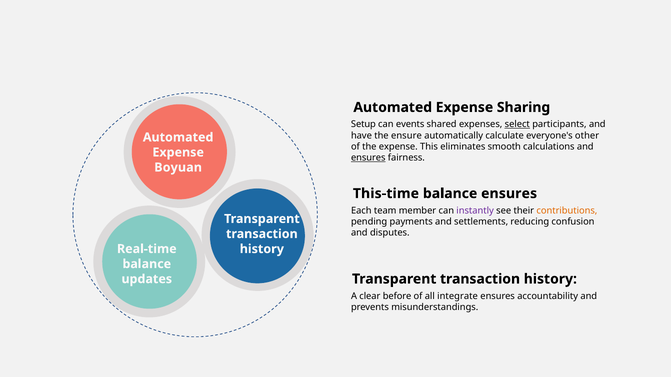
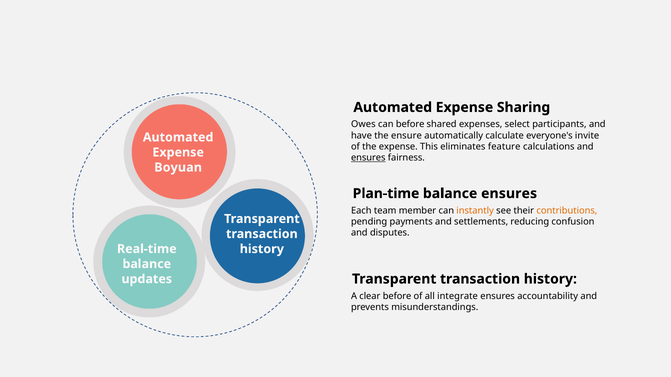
Setup: Setup -> Owes (363, 124)
can events: events -> before (410, 124)
select underline: present -> none (517, 124)
other: other -> invite (587, 136)
smooth: smooth -> feature (504, 147)
This-time: This-time -> Plan-time (386, 194)
instantly colour: purple -> orange (475, 211)
